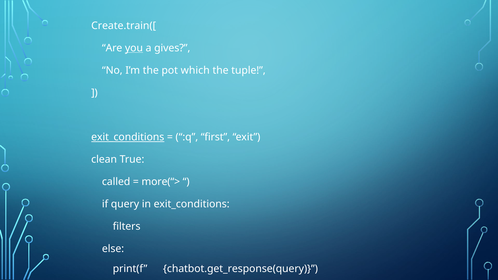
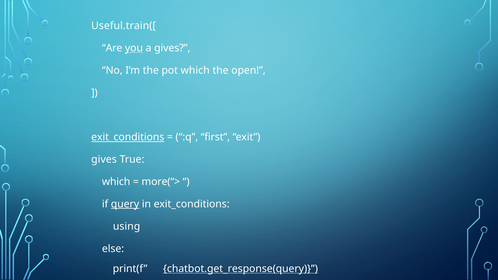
Create.train([: Create.train([ -> Useful.train([ (124, 26)
tuple: tuple -> open (248, 70)
clean: clean -> gives (104, 160)
called: called -> which (116, 182)
query underline: none -> present (125, 204)
filters: filters -> using (127, 226)
chatbot.get_response(query underline: none -> present (240, 269)
